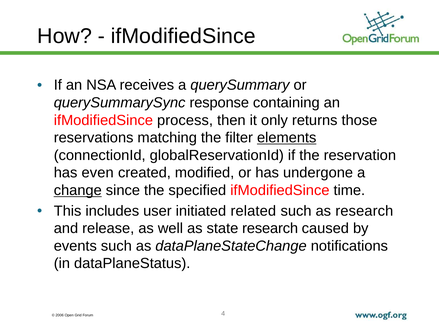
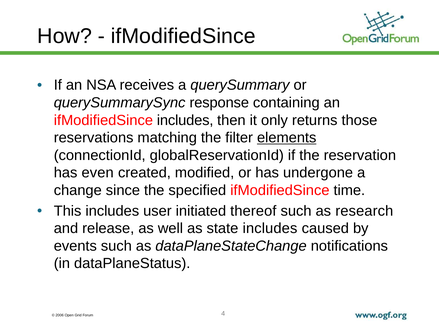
ifModifiedSince process: process -> includes (185, 120)
change underline: present -> none (78, 191)
related: related -> thereof (253, 211)
state research: research -> includes (270, 229)
